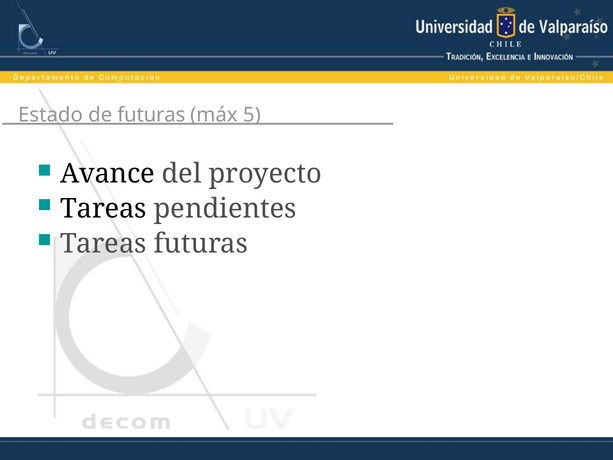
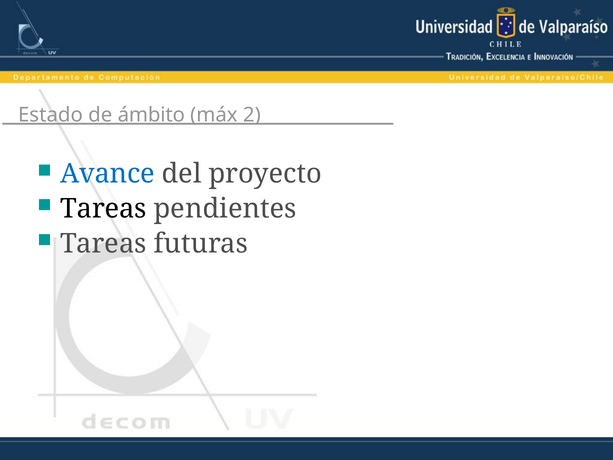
de futuras: futuras -> ámbito (151, 115)
5: 5 -> 2 (252, 115)
Avance colour: black -> blue (108, 174)
